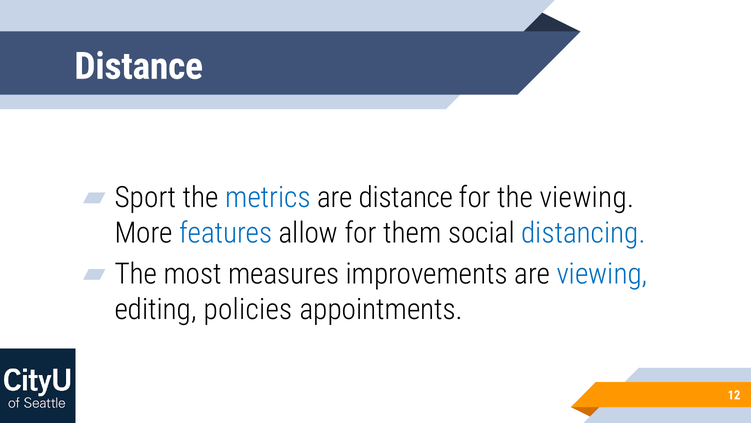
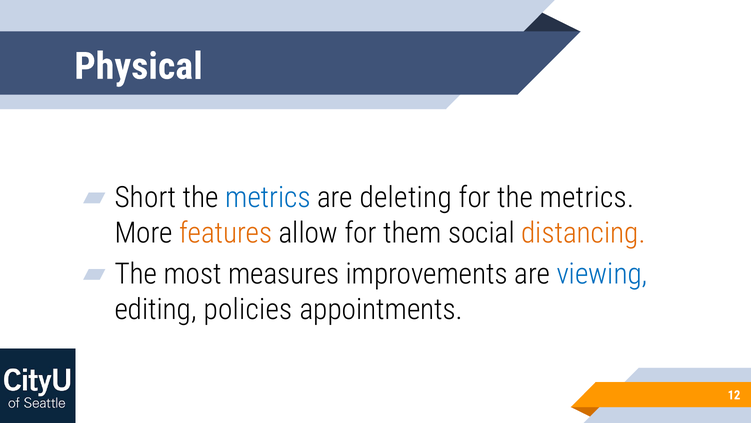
Distance: Distance -> Physical (139, 66)
Sport: Sport -> Short (145, 198)
are distance: distance -> deleting (406, 198)
for the viewing: viewing -> metrics (587, 198)
features colour: blue -> orange (226, 233)
distancing colour: blue -> orange (583, 233)
